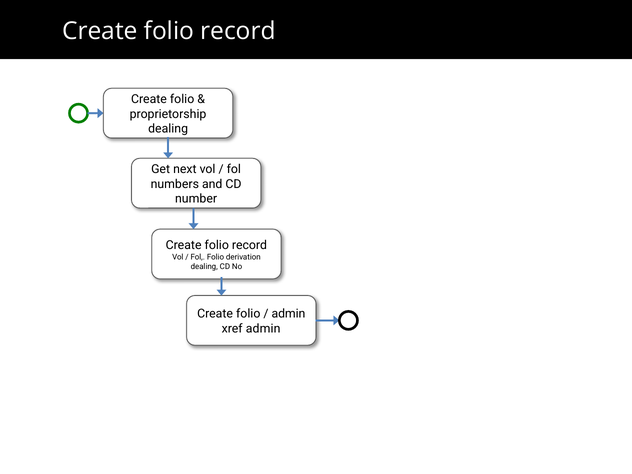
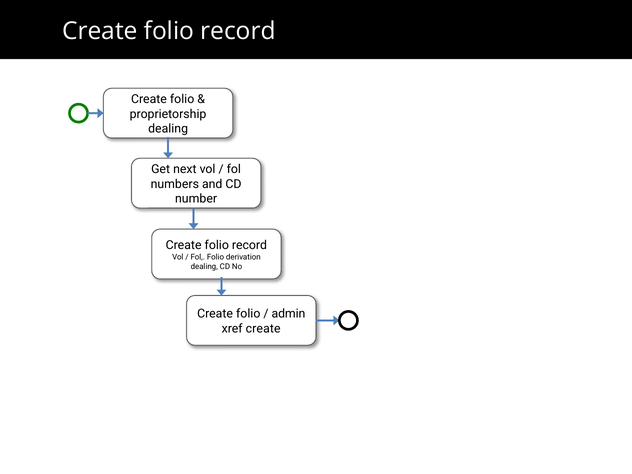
xref admin: admin -> create (263, 329)
